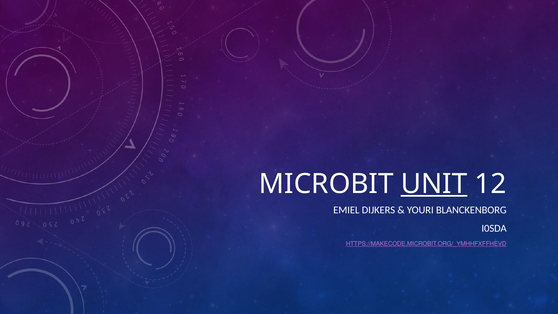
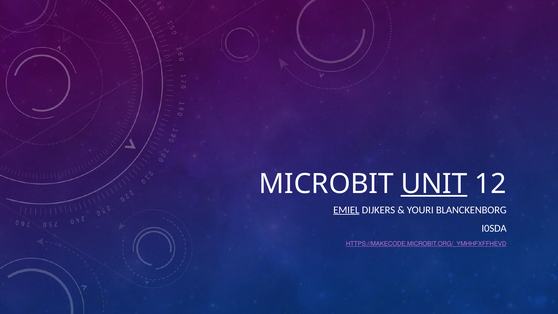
EMIEL underline: none -> present (346, 210)
